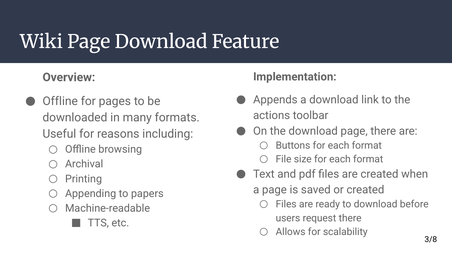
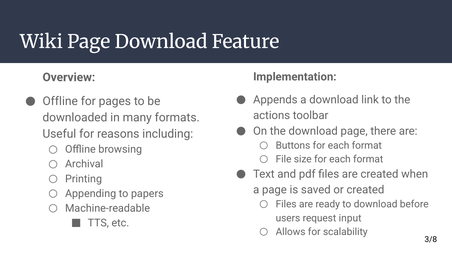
request there: there -> input (350, 218)
